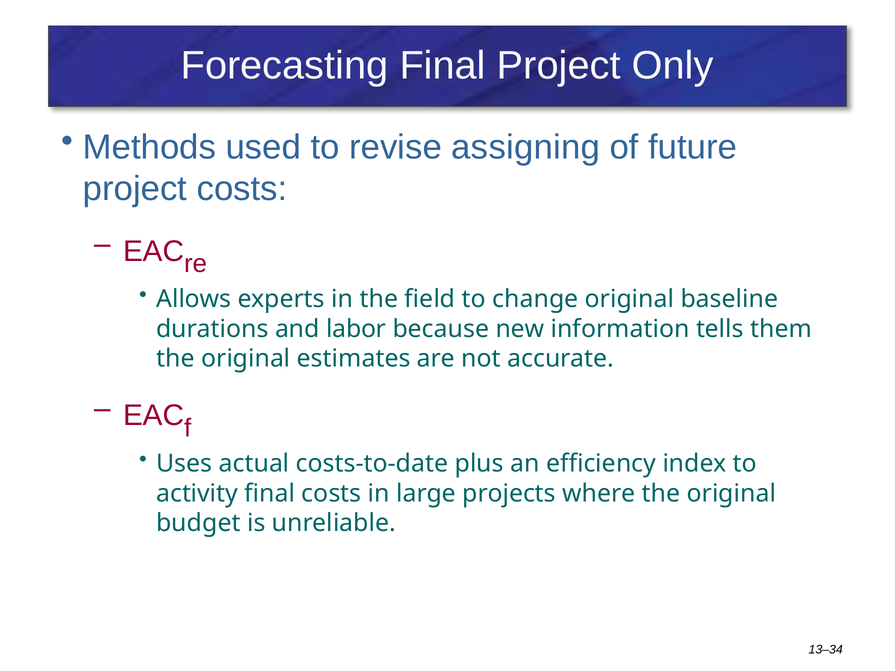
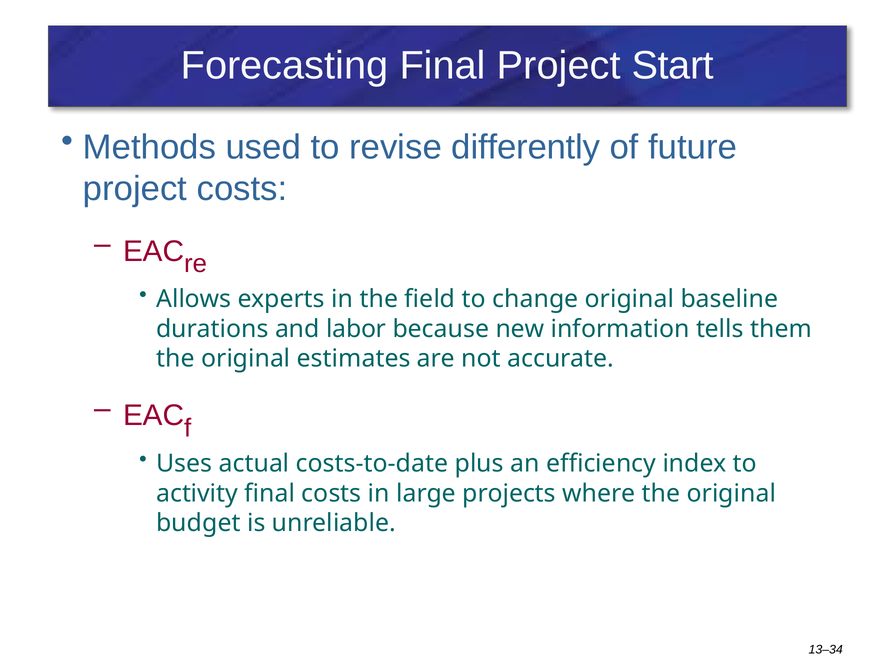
Only: Only -> Start (673, 66)
assigning: assigning -> differently (526, 147)
